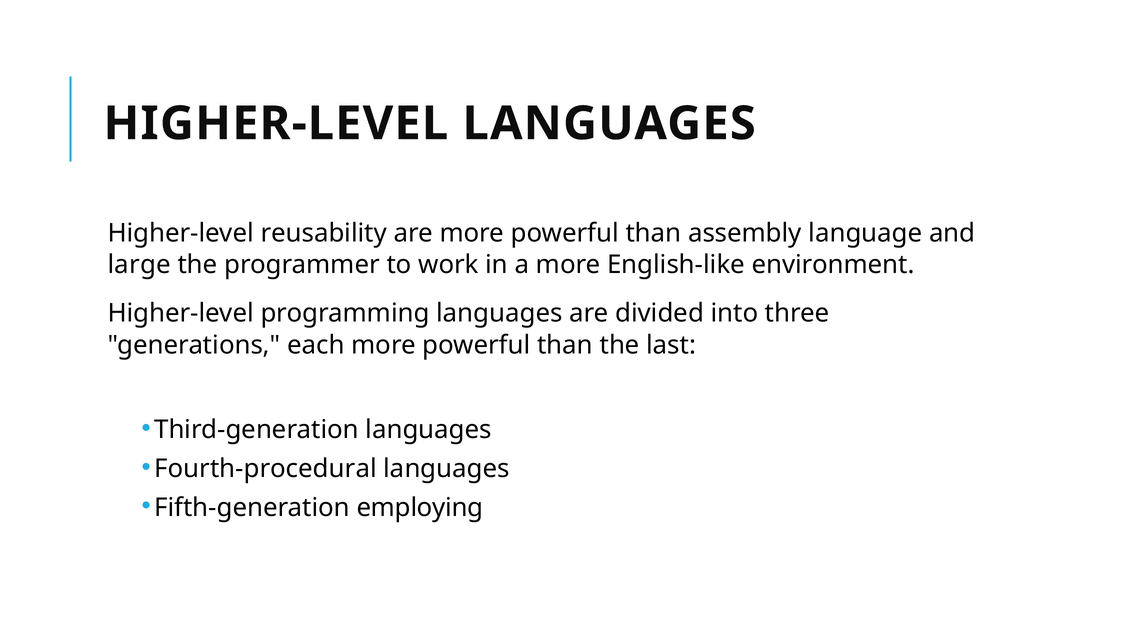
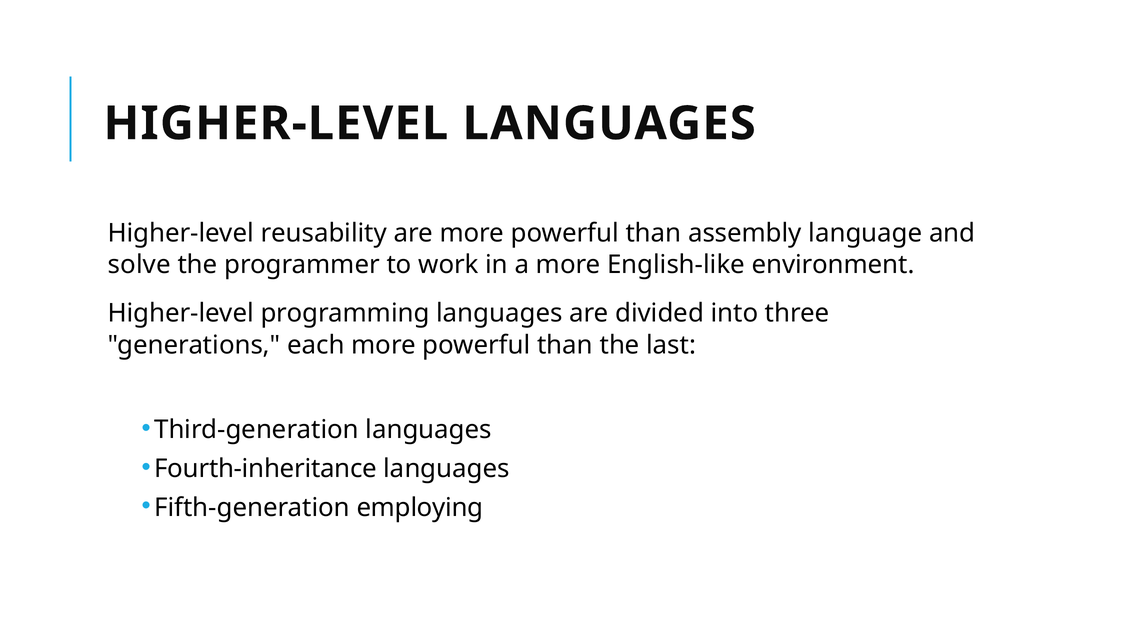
large: large -> solve (139, 265)
Fourth-procedural: Fourth-procedural -> Fourth-inheritance (266, 469)
